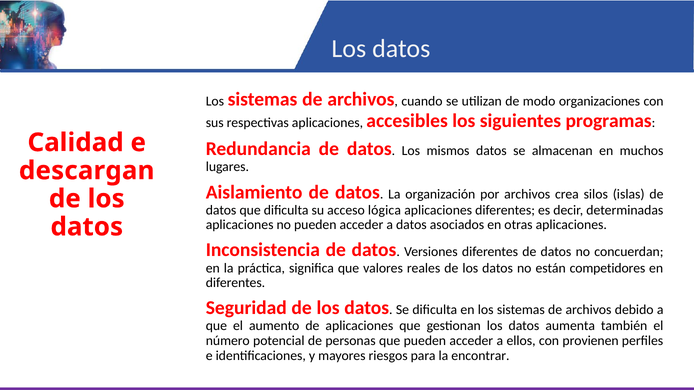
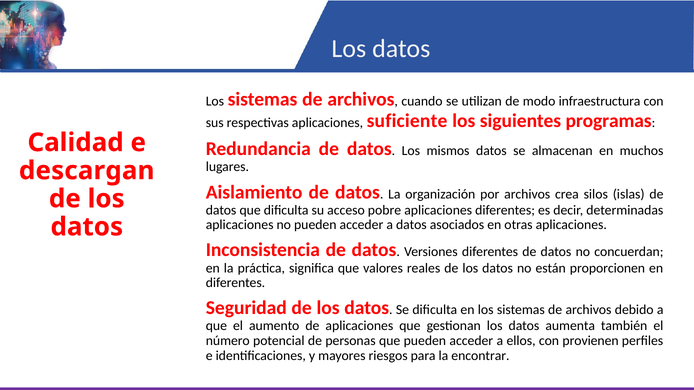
organizaciones: organizaciones -> infraestructura (600, 102)
accesibles: accesibles -> suficiente (407, 121)
lógica: lógica -> pobre (385, 210)
competidores: competidores -> proporcionen (607, 268)
